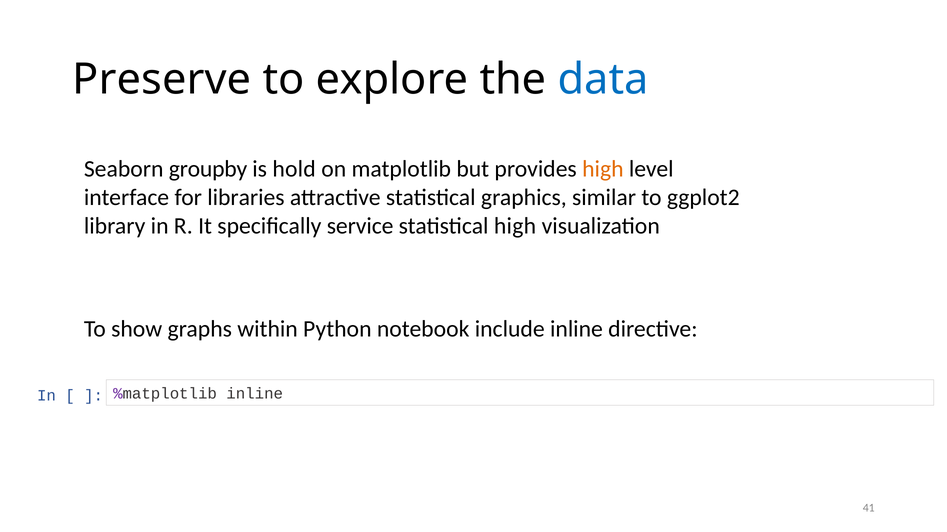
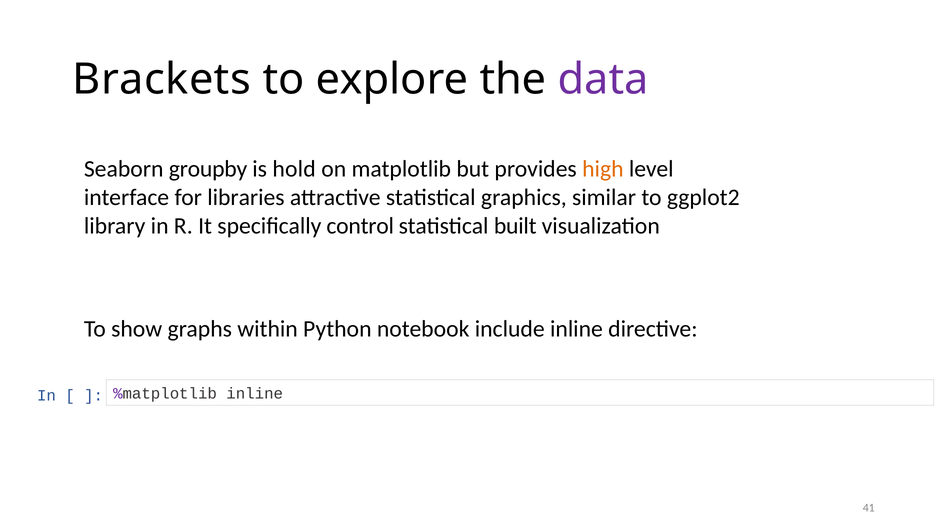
Preserve: Preserve -> Brackets (162, 80)
data colour: blue -> purple (603, 80)
service: service -> control (360, 226)
statistical high: high -> built (515, 226)
